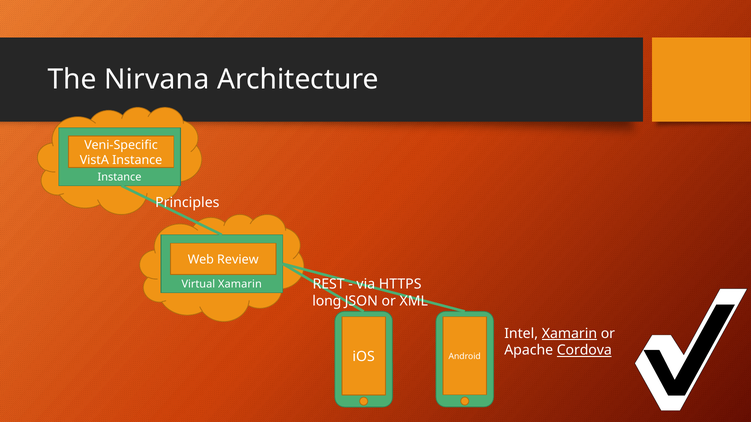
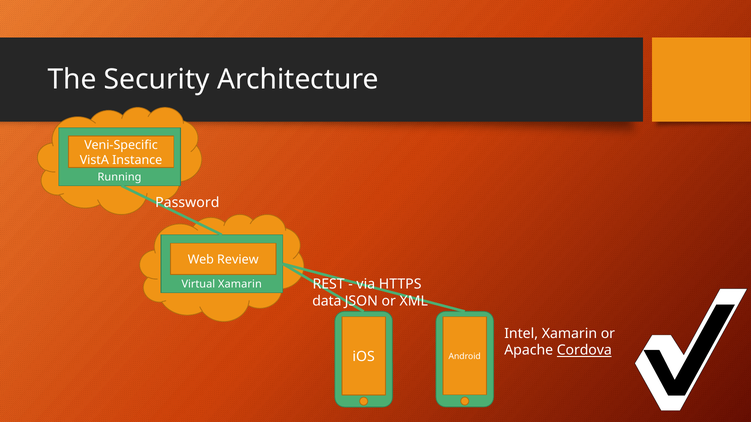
Nirvana: Nirvana -> Security (157, 79)
Instance: Instance -> Running (120, 177)
Principles: Principles -> Password (187, 203)
long: long -> data (327, 301)
Xamarin underline: present -> none (569, 334)
